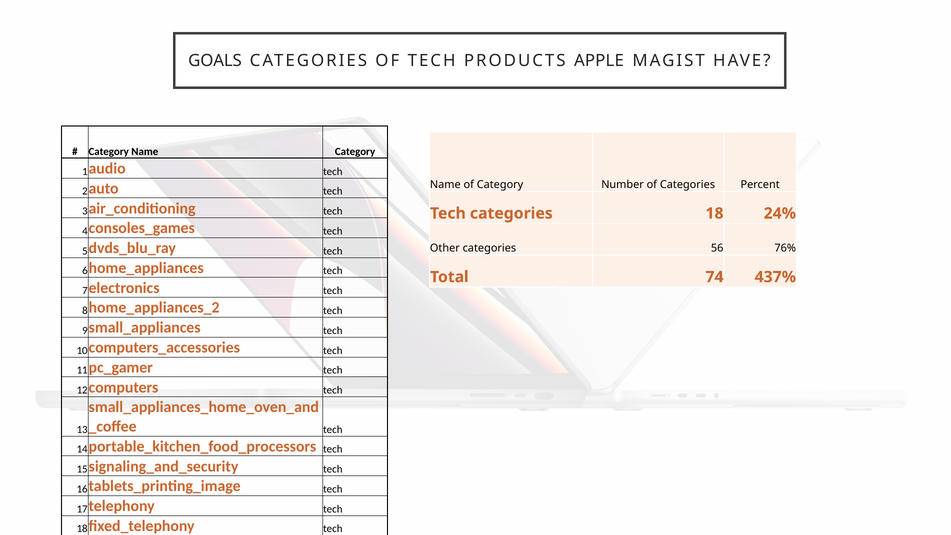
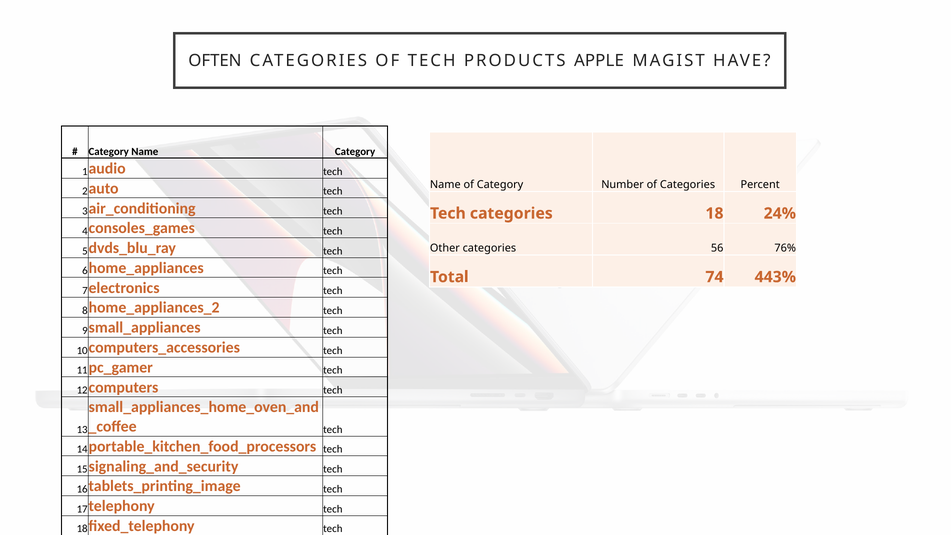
GOALS: GOALS -> OFTEN (215, 60)
437%: 437% -> 443% (775, 277)
